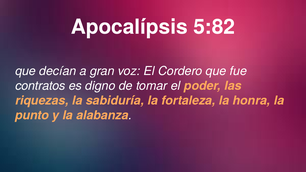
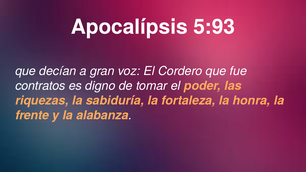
5:82: 5:82 -> 5:93 (214, 27)
punto: punto -> frente (32, 115)
